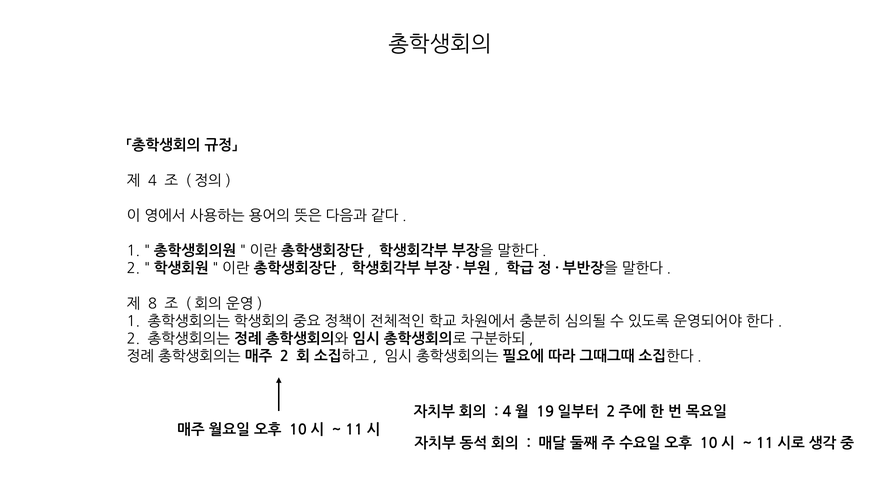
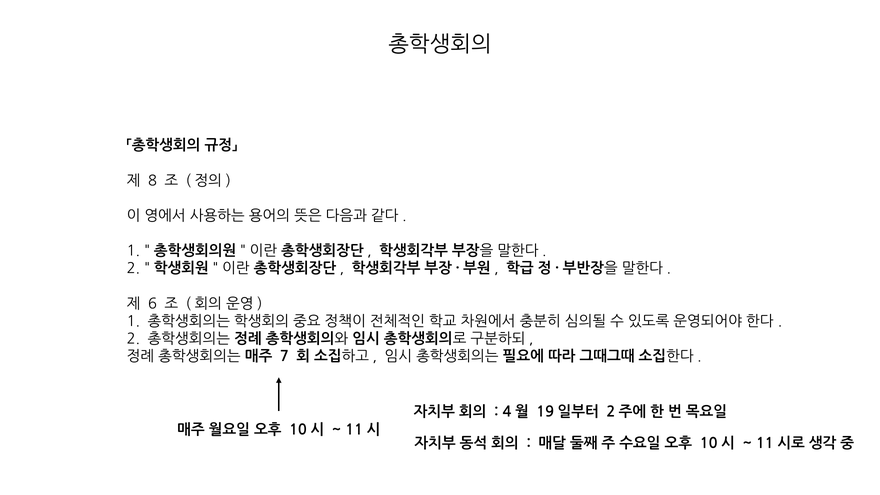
4: 4 -> 8 (152, 181)
8: 8 -> 6 (152, 304)
2: 2 -> 7 (284, 357)
